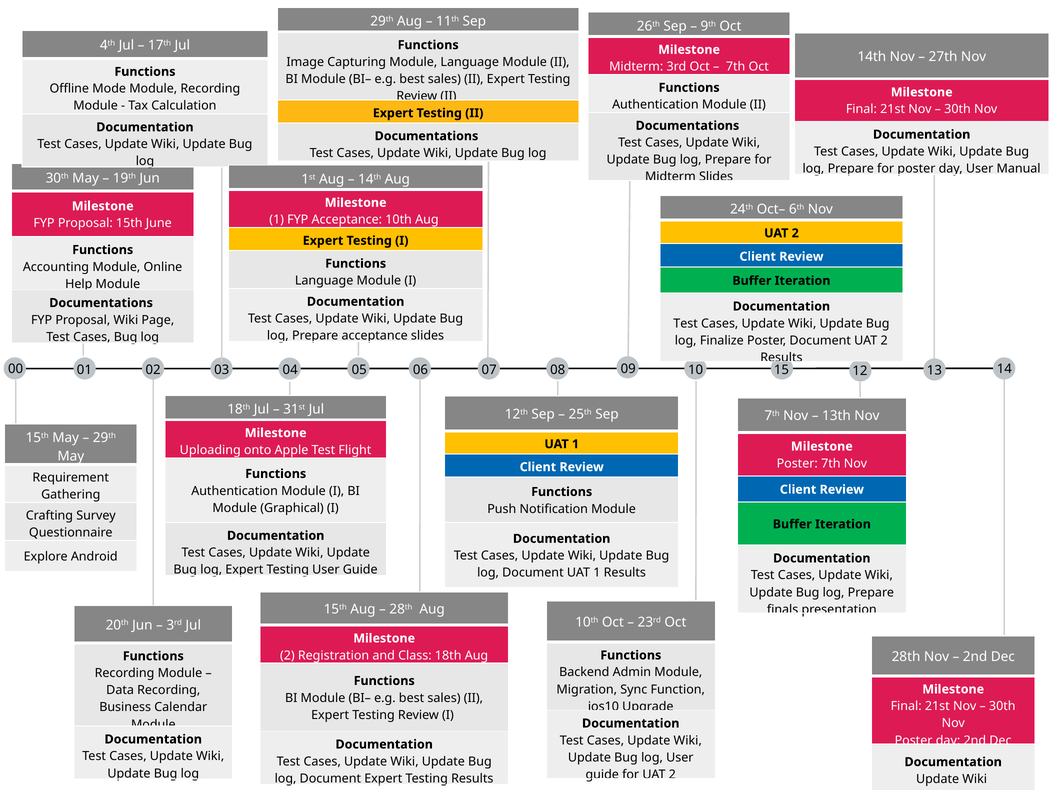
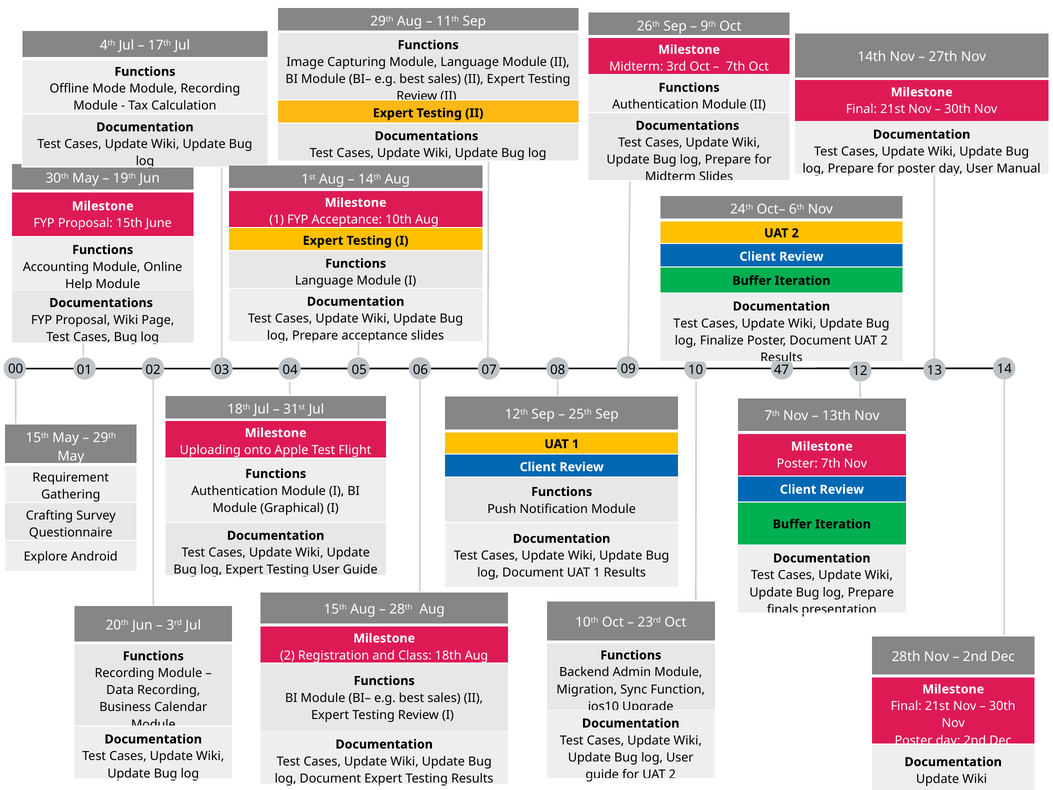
15: 15 -> 47 (782, 370)
